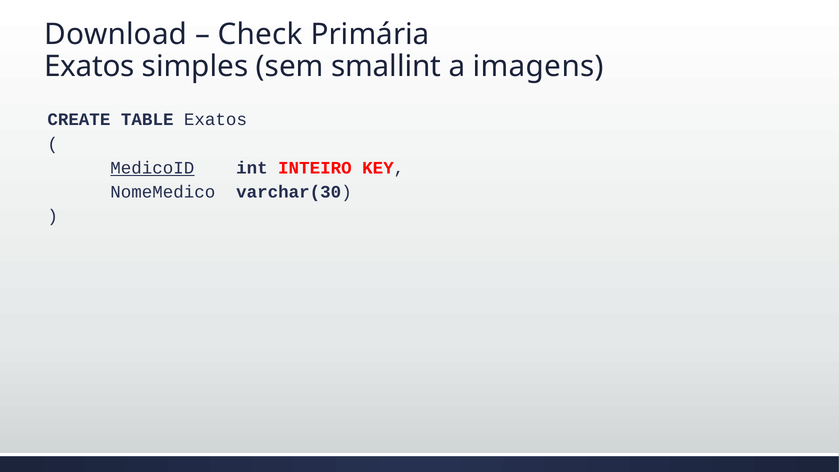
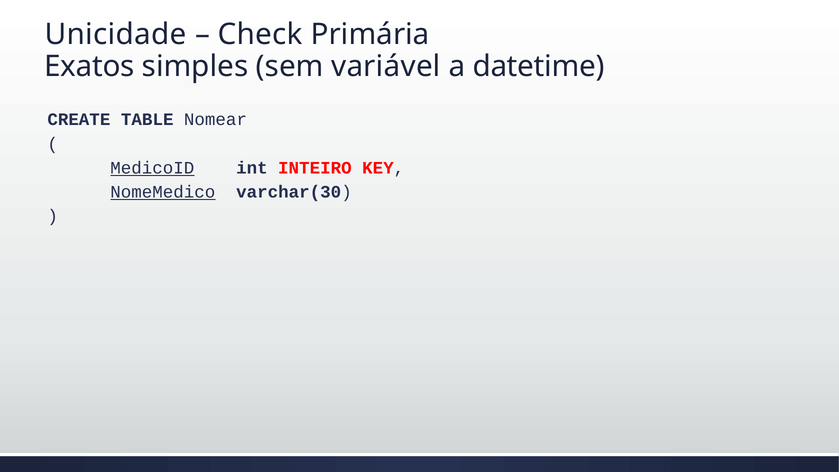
Download: Download -> Unicidade (116, 34)
smallint: smallint -> variável (386, 66)
imagens: imagens -> datetime (539, 66)
TABLE Exatos: Exatos -> Nomear (215, 120)
NomeMedico underline: none -> present (163, 192)
